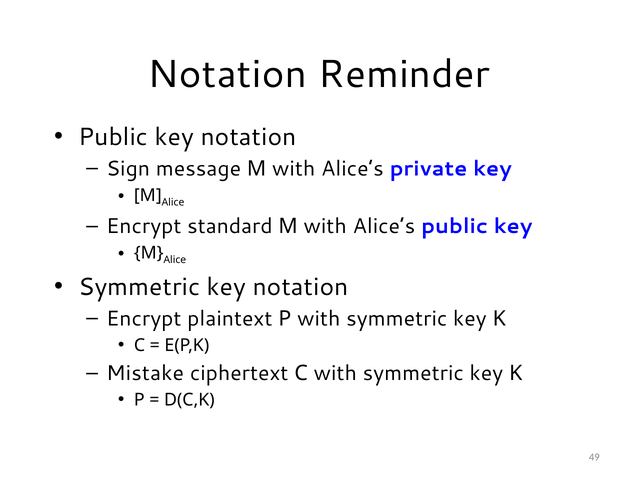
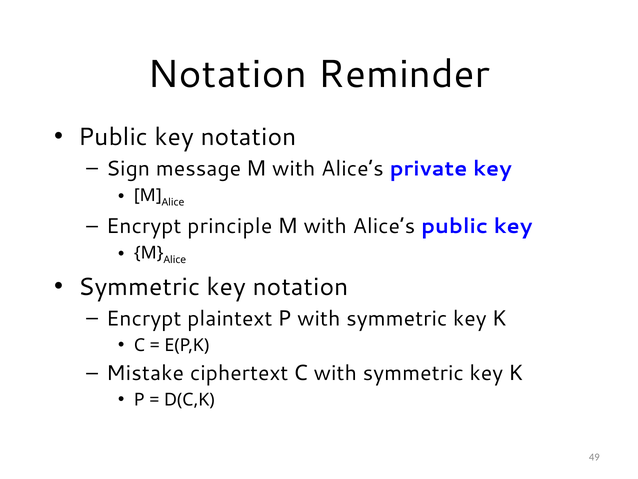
standard: standard -> principle (230, 226)
